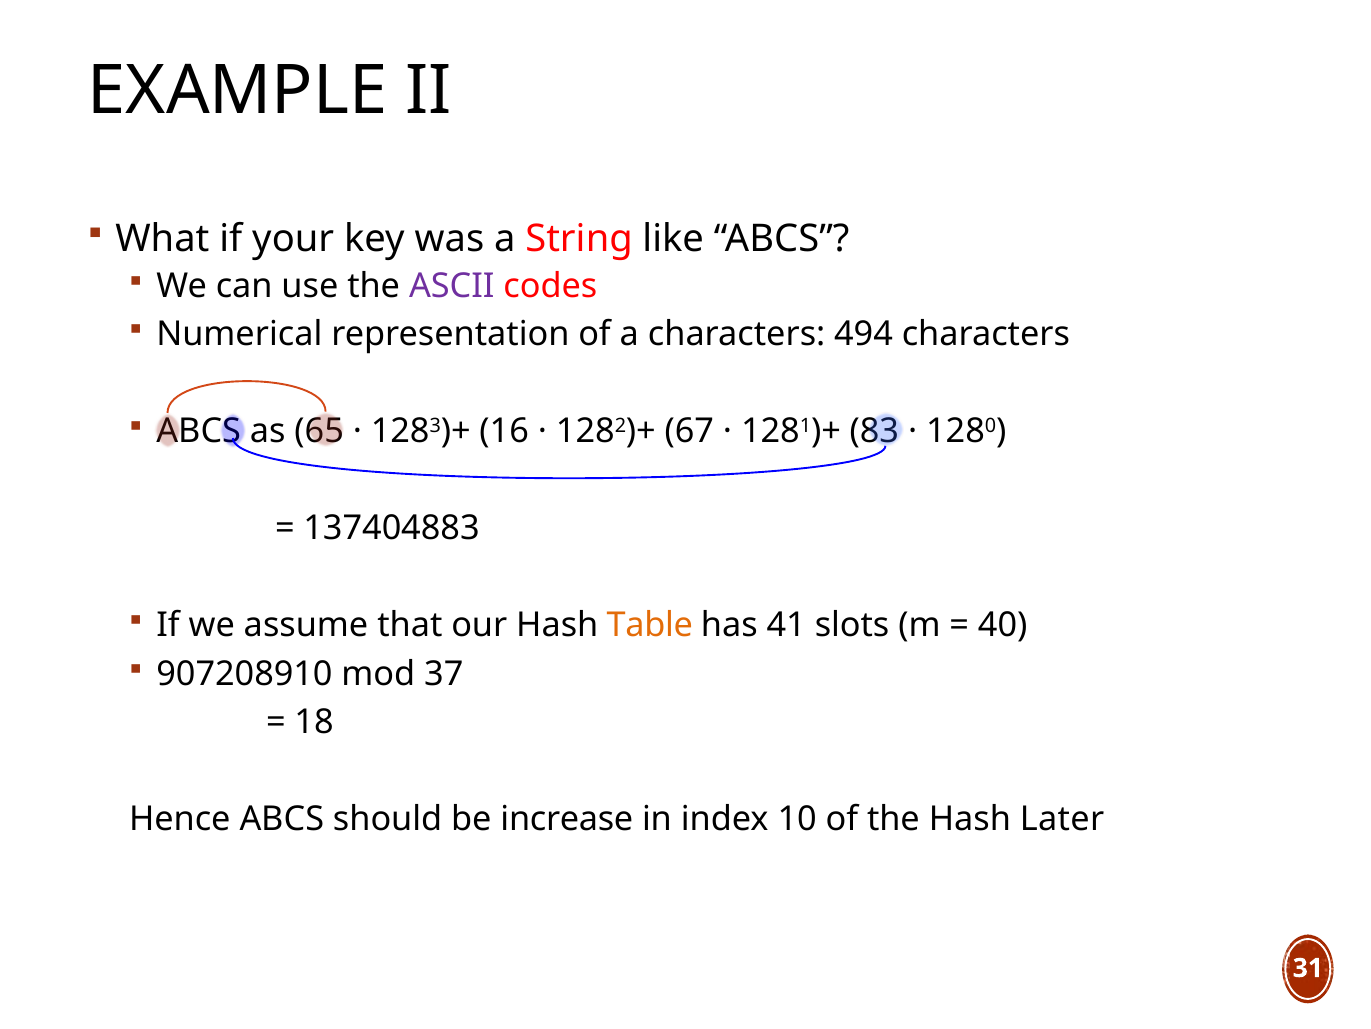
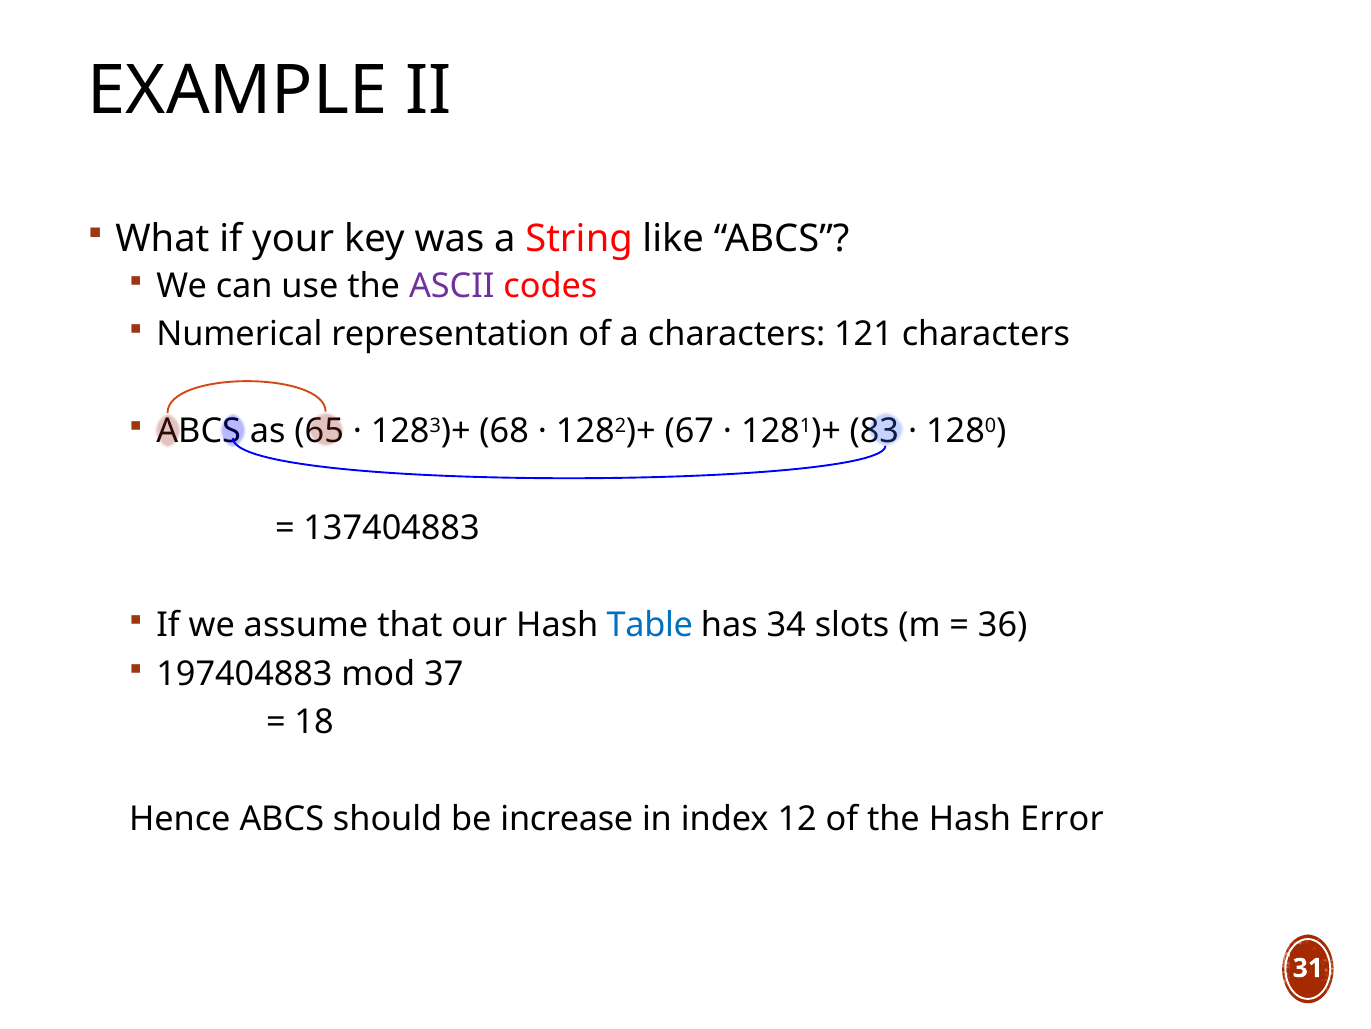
494: 494 -> 121 (864, 334)
16: 16 -> 68 (504, 431)
Table colour: orange -> blue (650, 625)
41: 41 -> 34 (786, 625)
40: 40 -> 36 (1003, 625)
907208910: 907208910 -> 197404883 (244, 673)
10: 10 -> 12 (797, 819)
Later: Later -> Error (1062, 819)
